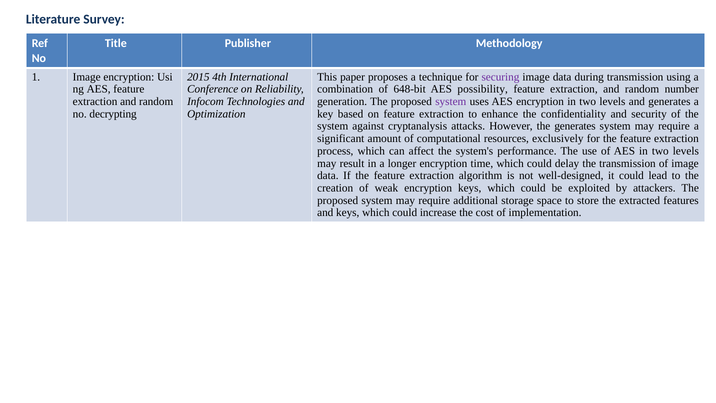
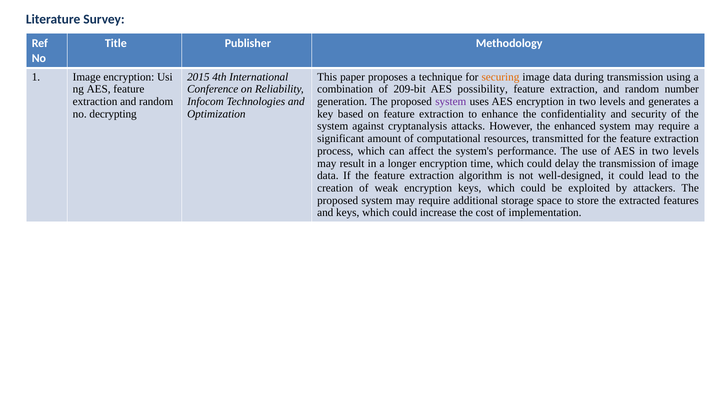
securing colour: purple -> orange (500, 77)
648-bit: 648-bit -> 209-bit (410, 89)
the generates: generates -> enhanced (575, 126)
exclusively: exclusively -> transmitted (558, 139)
